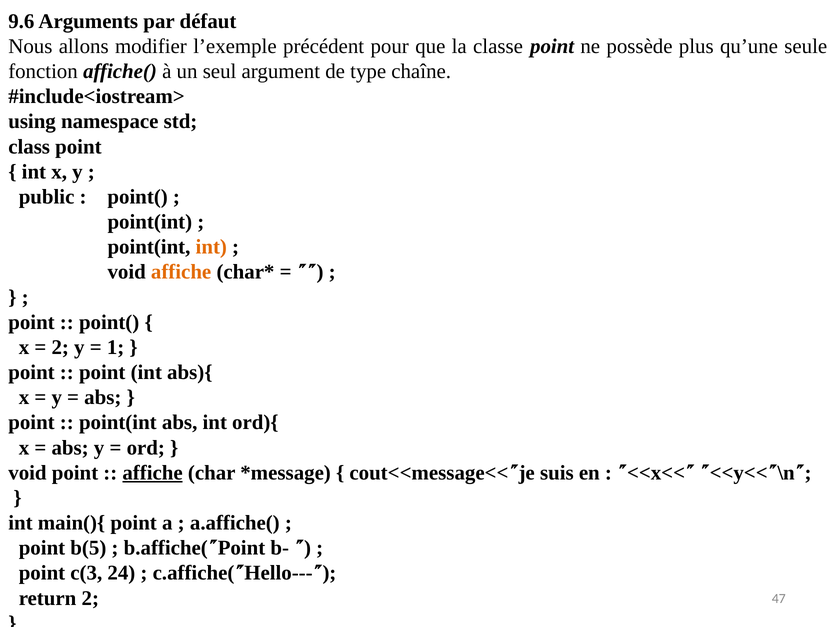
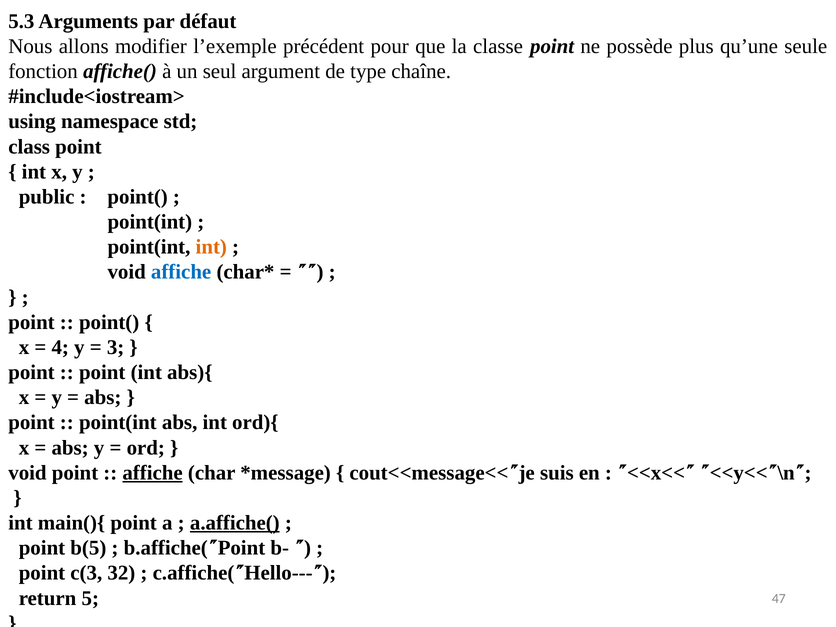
9.6: 9.6 -> 5.3 (21, 21)
affiche colour: orange -> blue (181, 272)
2: 2 -> 4 (60, 347)
1: 1 -> 3 (116, 347)
a.affiche( underline: none -> present (235, 523)
24: 24 -> 32 (121, 573)
return 2: 2 -> 5 (90, 598)
